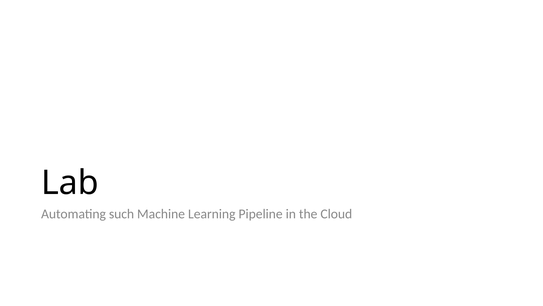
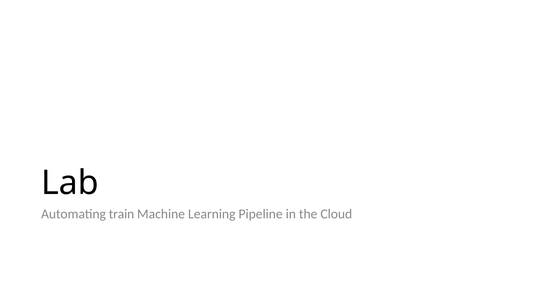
such: such -> train (122, 214)
